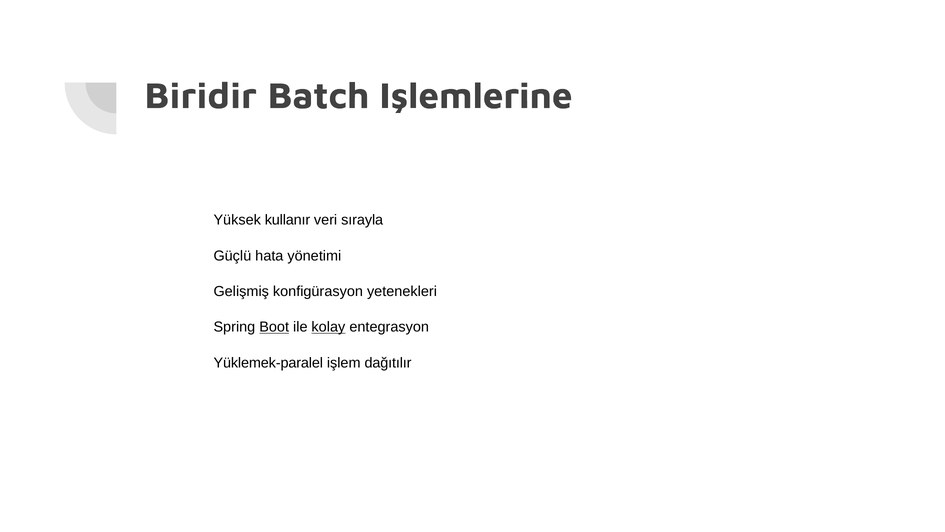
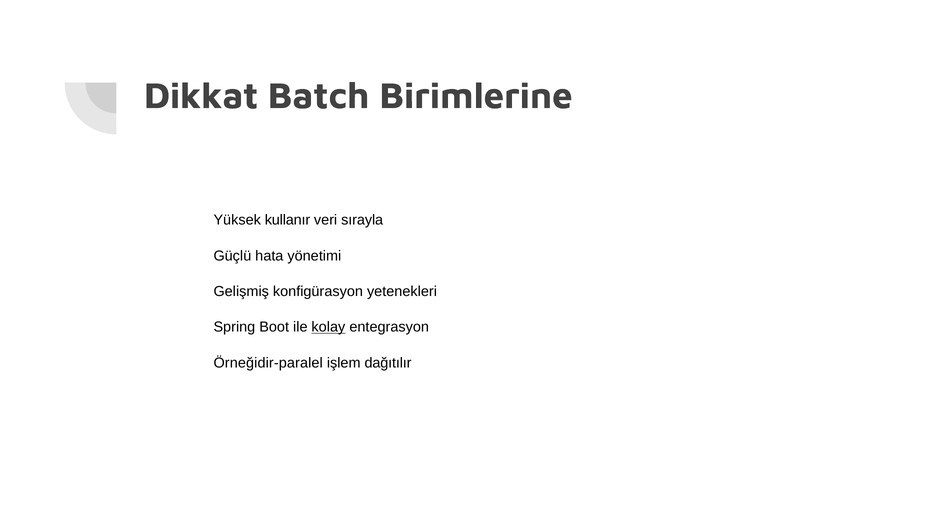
Biridir: Biridir -> Dikkat (201, 96)
Işlemlerine: Işlemlerine -> Birimlerine (476, 96)
Boot underline: present -> none (274, 327)
Yüklemek-paralel: Yüklemek-paralel -> Örneğidir-paralel (268, 362)
